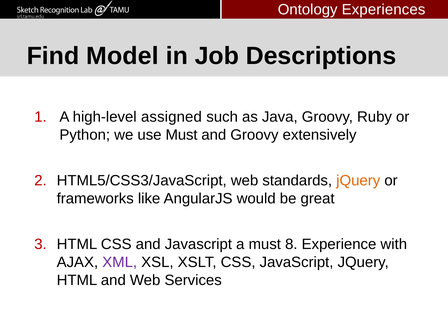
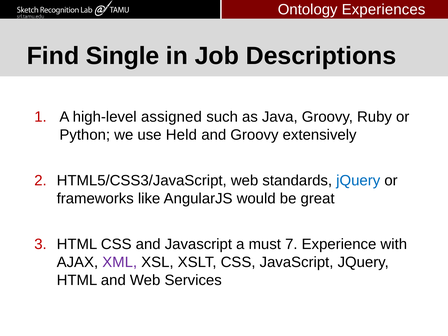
Model: Model -> Single (123, 56)
use Must: Must -> Held (181, 135)
jQuery colour: orange -> blue (358, 181)
8: 8 -> 7 (291, 244)
